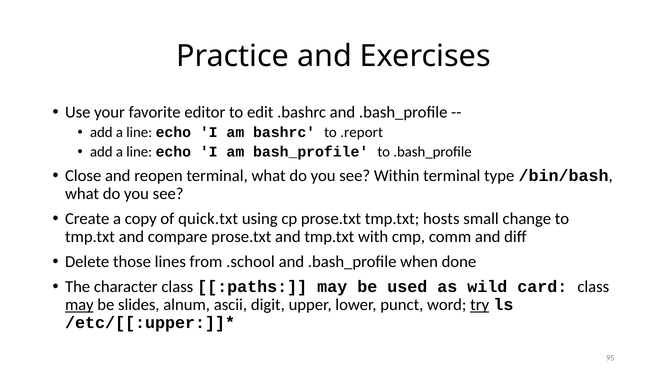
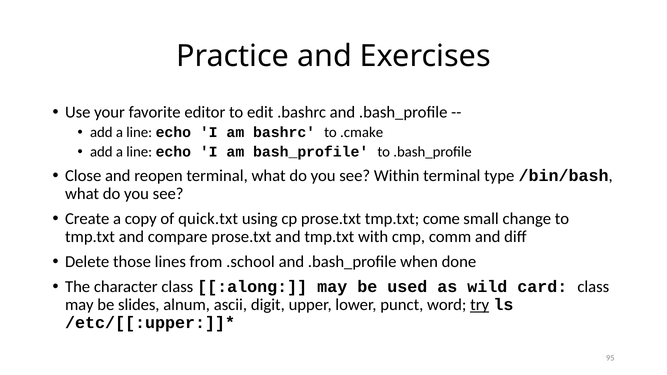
.report: .report -> .cmake (362, 133)
hosts: hosts -> come (441, 219)
:paths: :paths -> :along (252, 287)
may underline: present -> none (79, 305)
